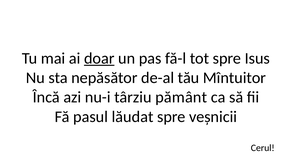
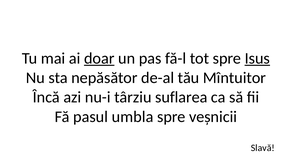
Isus underline: none -> present (257, 58)
pământ: pământ -> suflarea (181, 97)
lăudat: lăudat -> umbla (133, 117)
Cerul: Cerul -> Slavă (263, 148)
